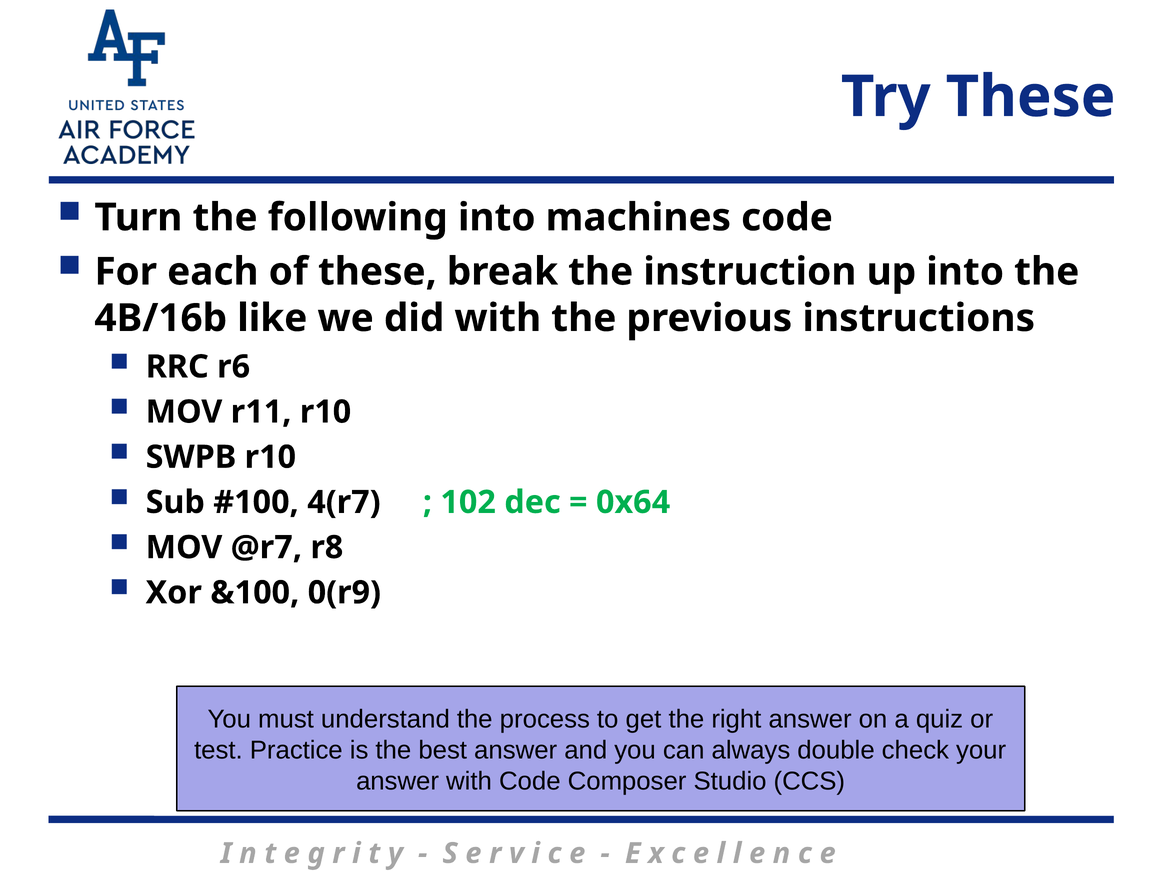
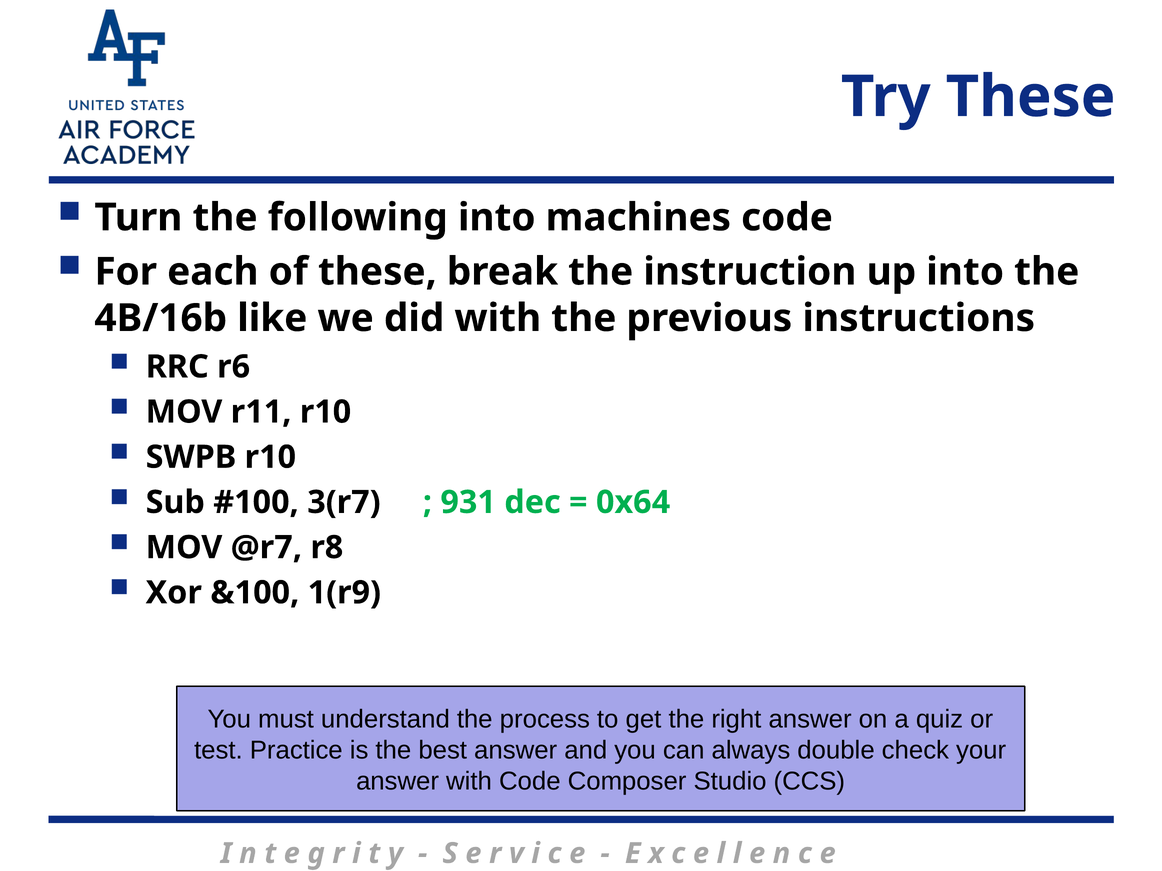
4(r7: 4(r7 -> 3(r7 (344, 503)
102: 102 -> 931 (468, 503)
0(r9: 0(r9 -> 1(r9 (344, 593)
